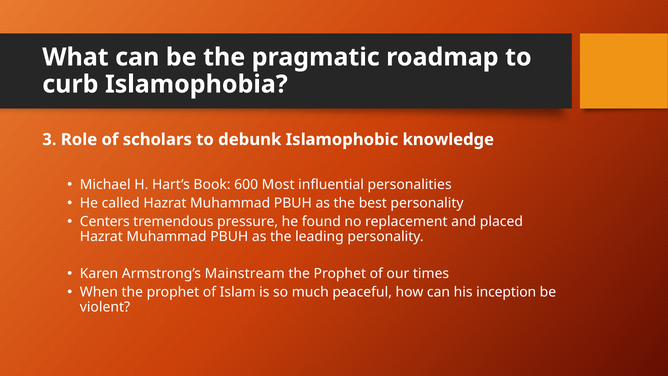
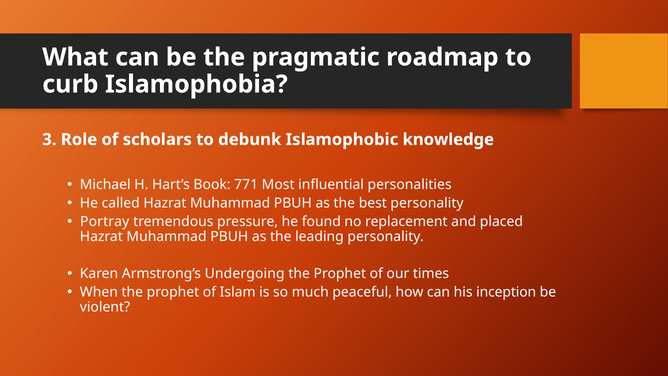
600: 600 -> 771 (246, 184)
Centers: Centers -> Portray (105, 222)
Mainstream: Mainstream -> Undergoing (245, 274)
